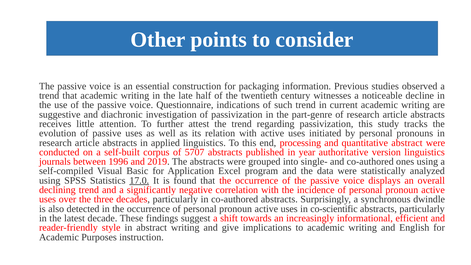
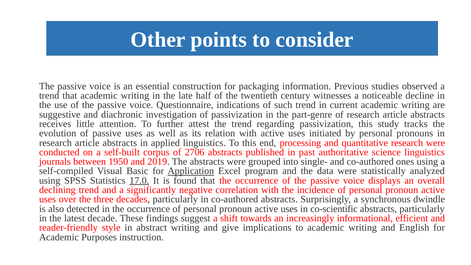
quantitative abstract: abstract -> research (407, 143)
5707: 5707 -> 2706 (195, 152)
year: year -> past (307, 152)
version: version -> science (386, 152)
1996: 1996 -> 1950 (118, 162)
Application underline: none -> present (191, 171)
